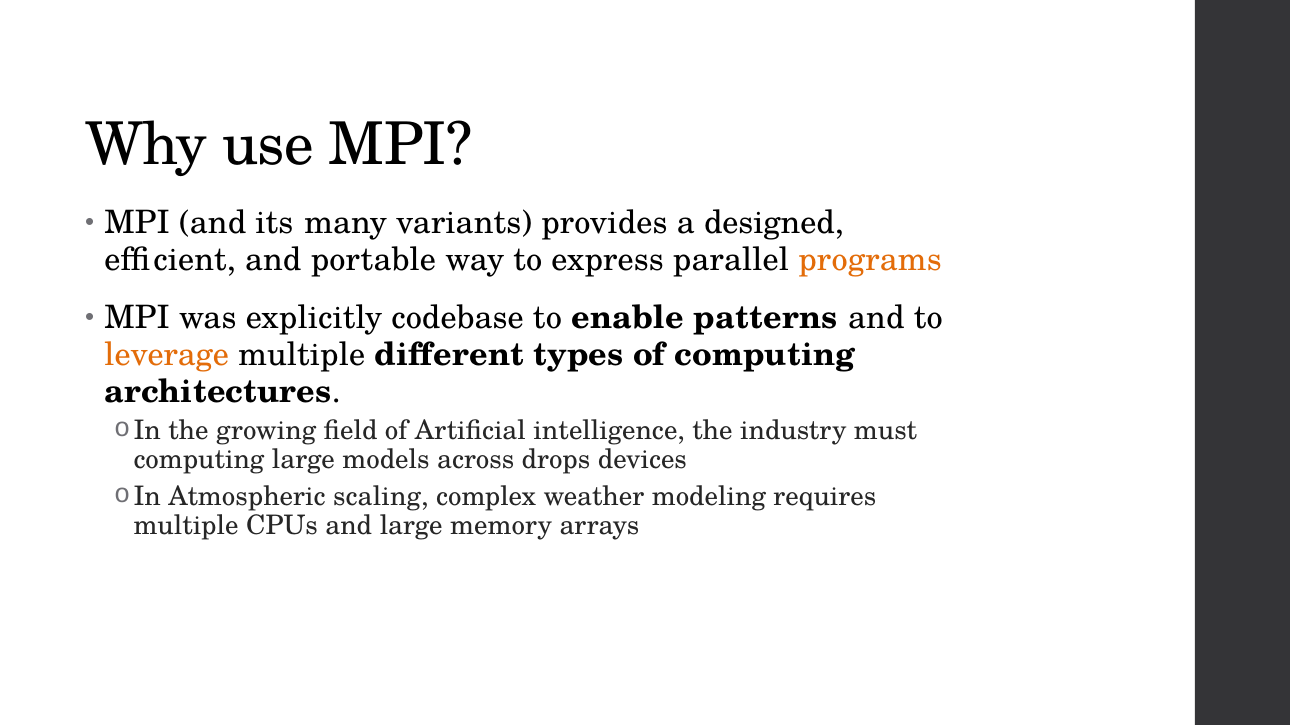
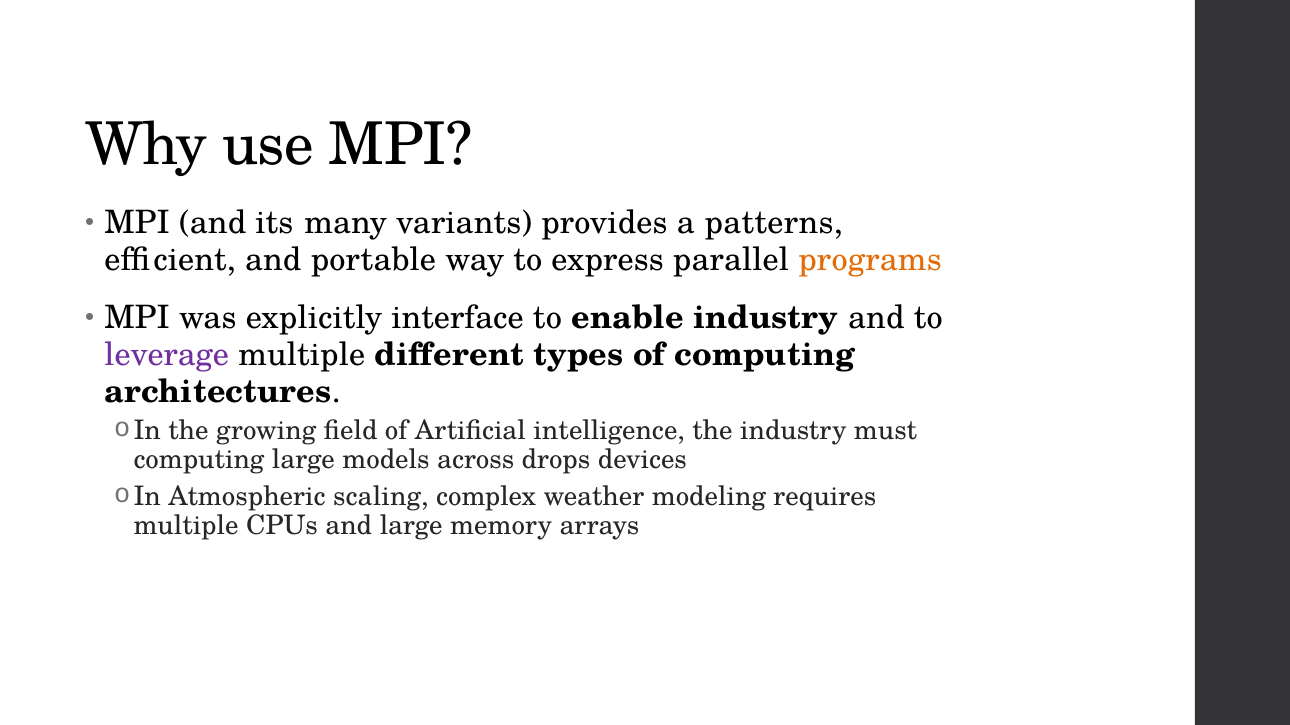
designed: designed -> patterns (774, 224)
codebase: codebase -> interface (458, 319)
enable patterns: patterns -> industry (766, 319)
leverage colour: orange -> purple (167, 355)
